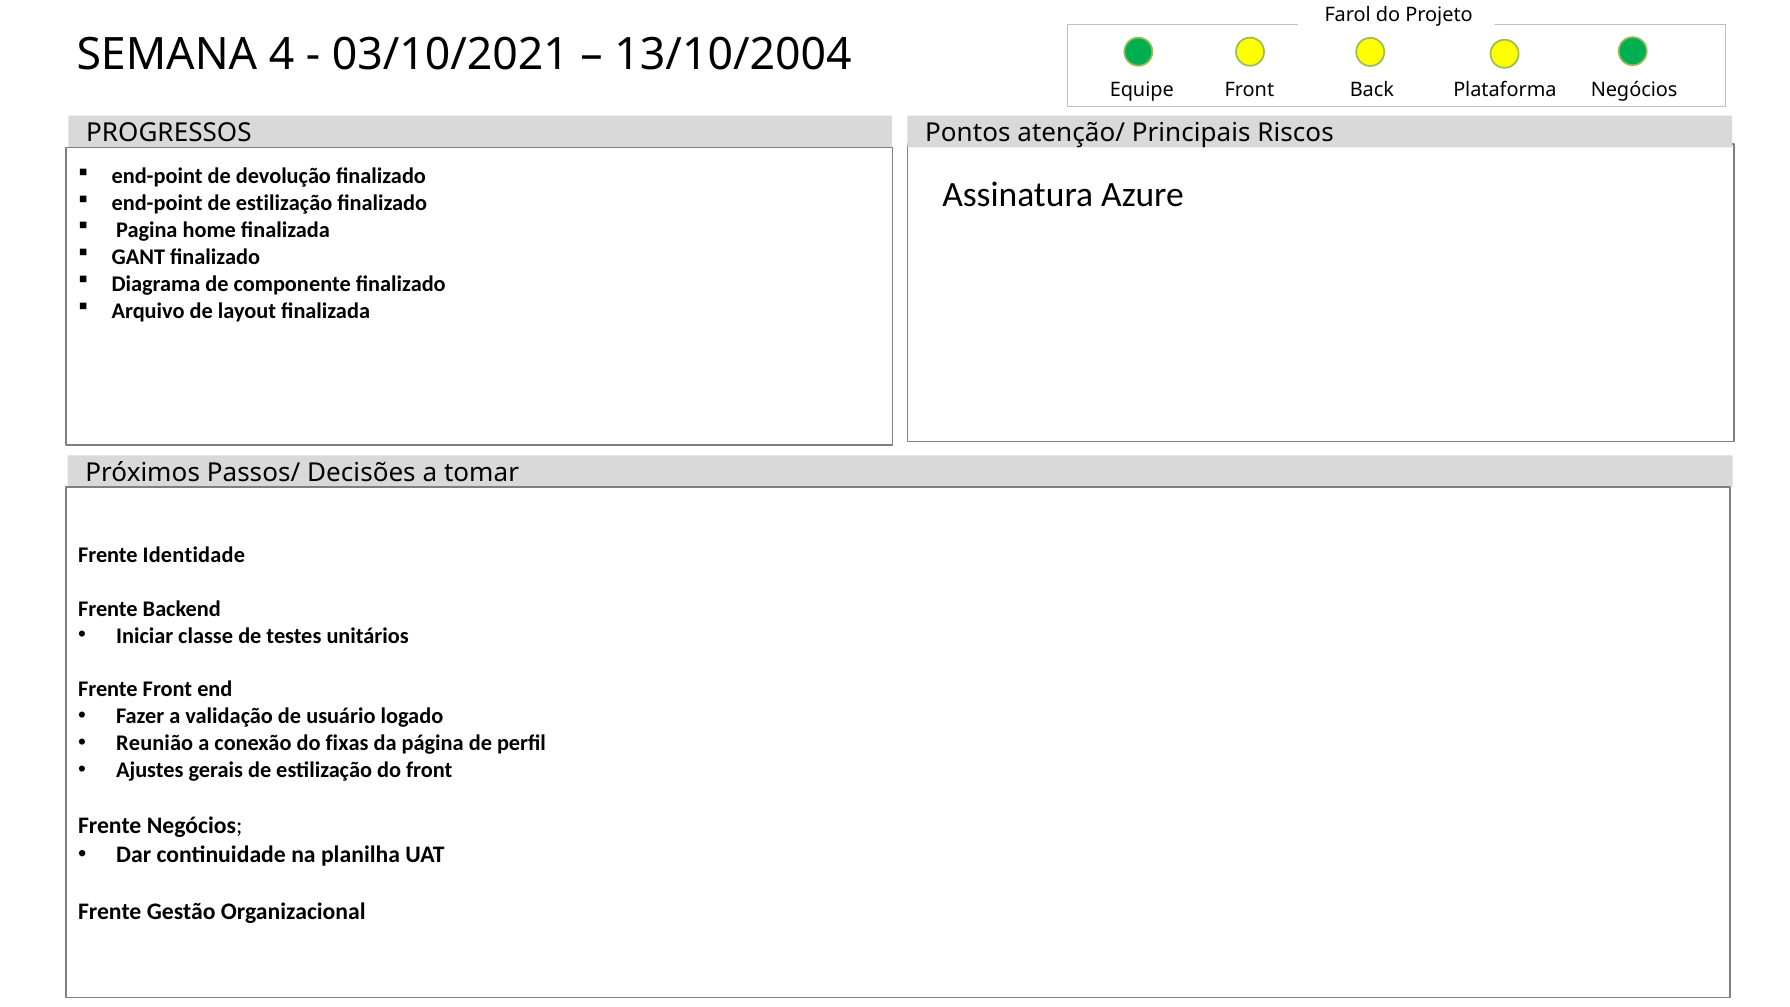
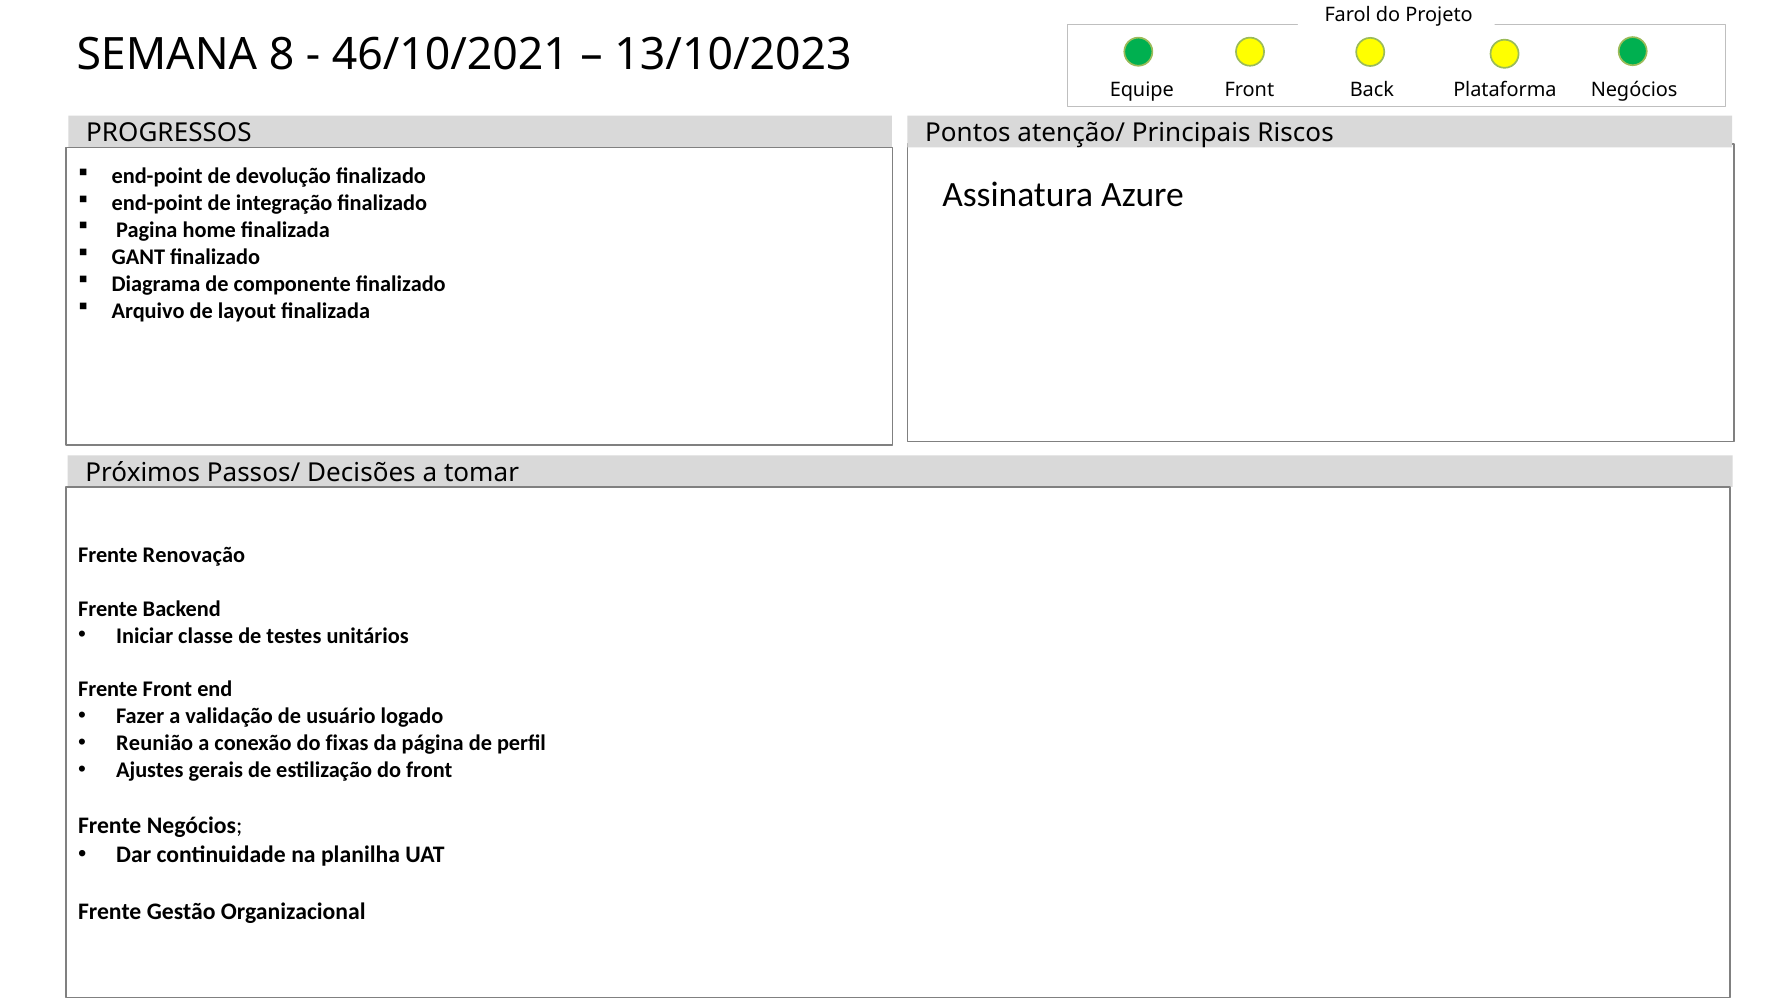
4: 4 -> 8 (282, 55)
03/10/2021: 03/10/2021 -> 46/10/2021 (450, 55)
13/10/2004: 13/10/2004 -> 13/10/2023 (733, 55)
end-point de estilização: estilização -> integração (284, 203)
Identidade: Identidade -> Renovação (194, 555)
